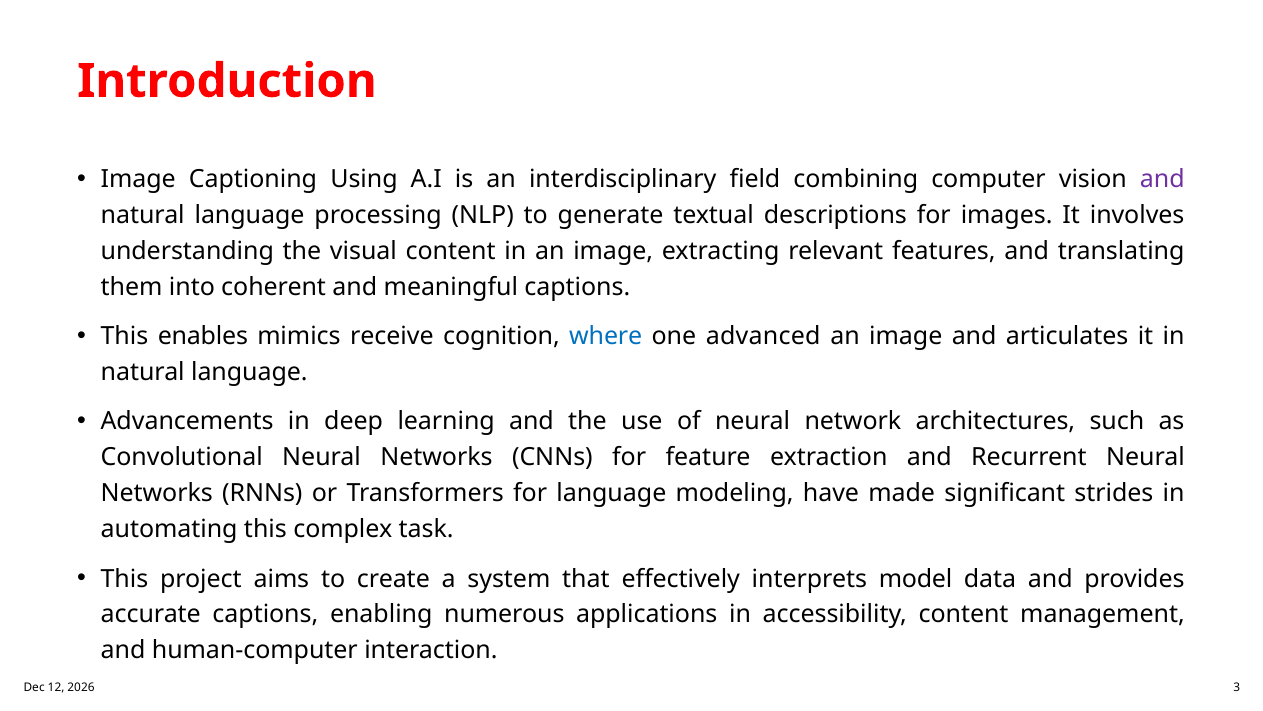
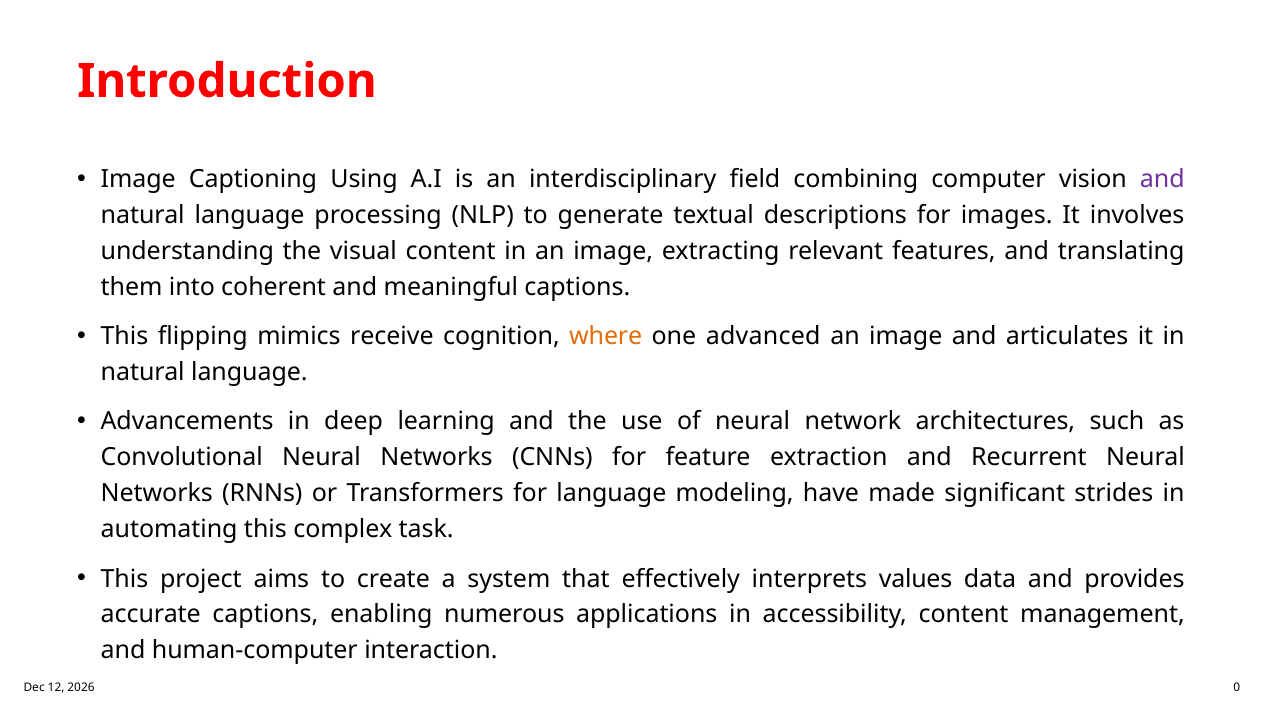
enables: enables -> flipping (203, 336)
where colour: blue -> orange (606, 336)
model: model -> values (916, 578)
3: 3 -> 0 (1237, 687)
